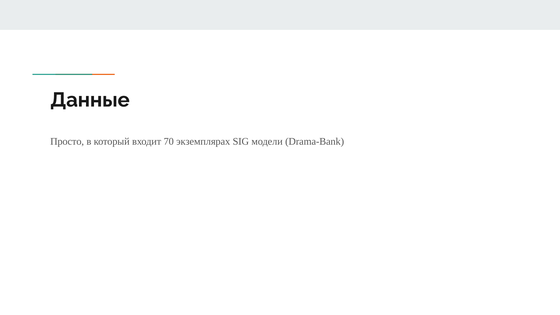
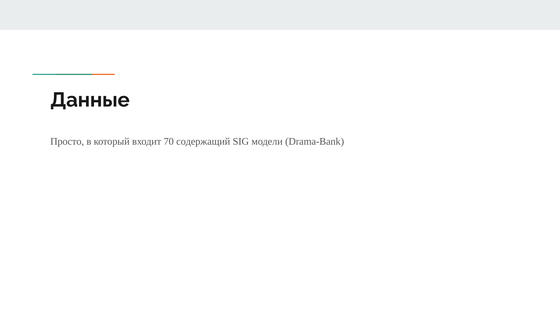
экземплярах: экземплярах -> содержащий (203, 142)
